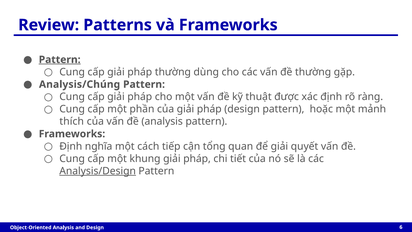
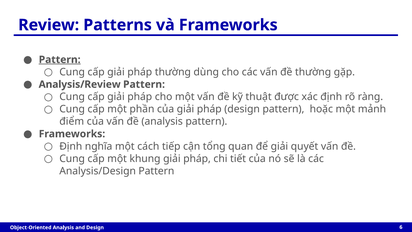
Analysis/Chúng: Analysis/Chúng -> Analysis/Review (80, 84)
thích: thích -> điểm (72, 121)
Analysis/Design underline: present -> none (98, 171)
